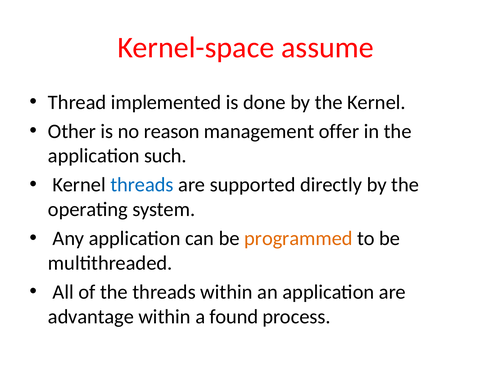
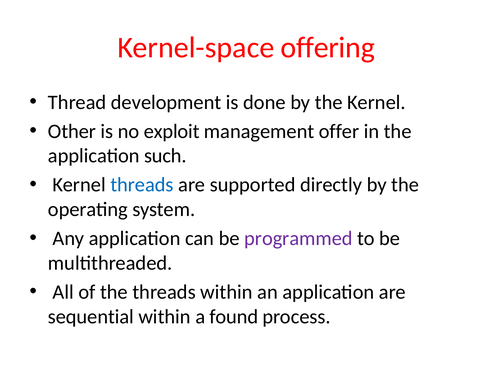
assume: assume -> offering (328, 48)
implemented: implemented -> development (166, 102)
reason: reason -> exploit (172, 131)
programmed colour: orange -> purple (298, 238)
advantage: advantage -> sequential (91, 317)
